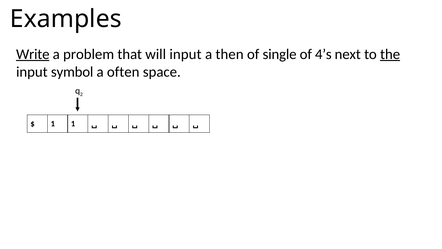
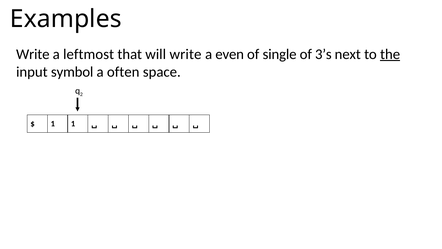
Write underline: present -> none (33, 54)
problem: problem -> leftmost (89, 54)
will input: input -> write (185, 54)
then: then -> even (230, 54)
4’s: 4’s -> 3’s (323, 54)
